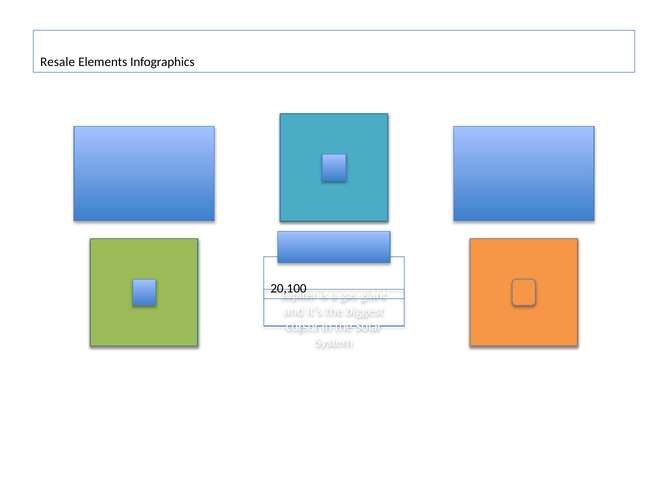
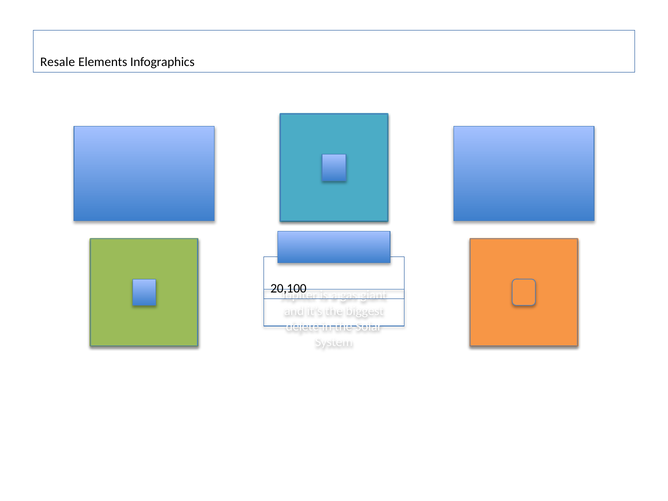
cursor: cursor -> delete (302, 326)
